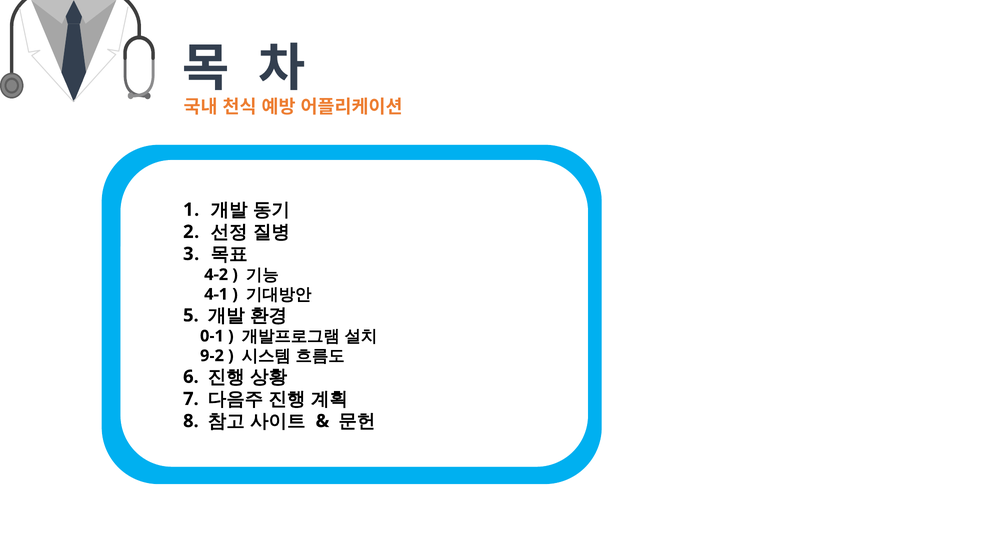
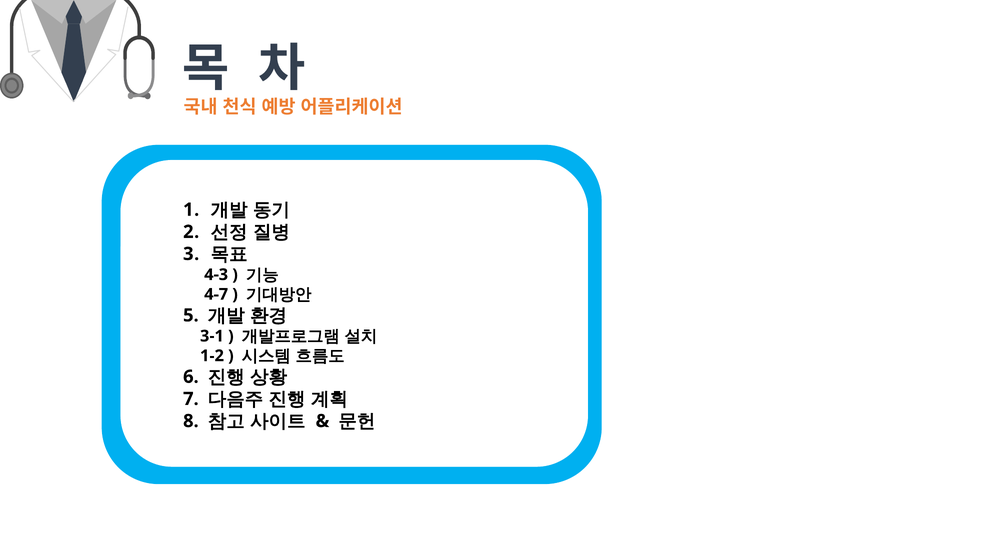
4-2: 4-2 -> 4-3 (216, 275)
4-1: 4-1 -> 4-7 (216, 295)
0-1: 0-1 -> 3-1 (212, 336)
9-2: 9-2 -> 1-2 (212, 356)
